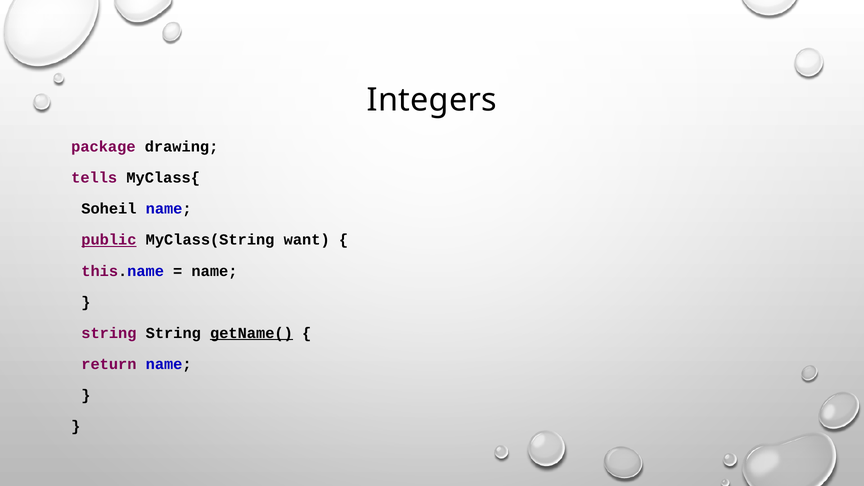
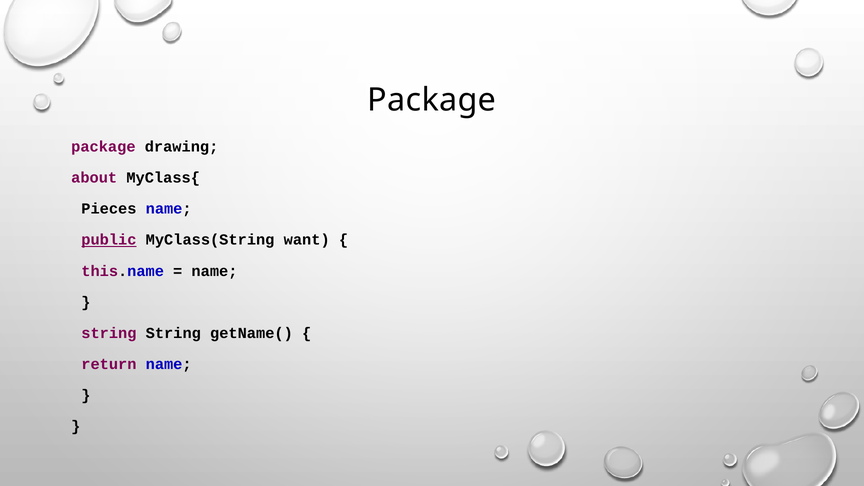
Integers: Integers -> Package (432, 100)
tells: tells -> about (94, 178)
Soheil: Soheil -> Pieces (109, 209)
getName( underline: present -> none (251, 333)
